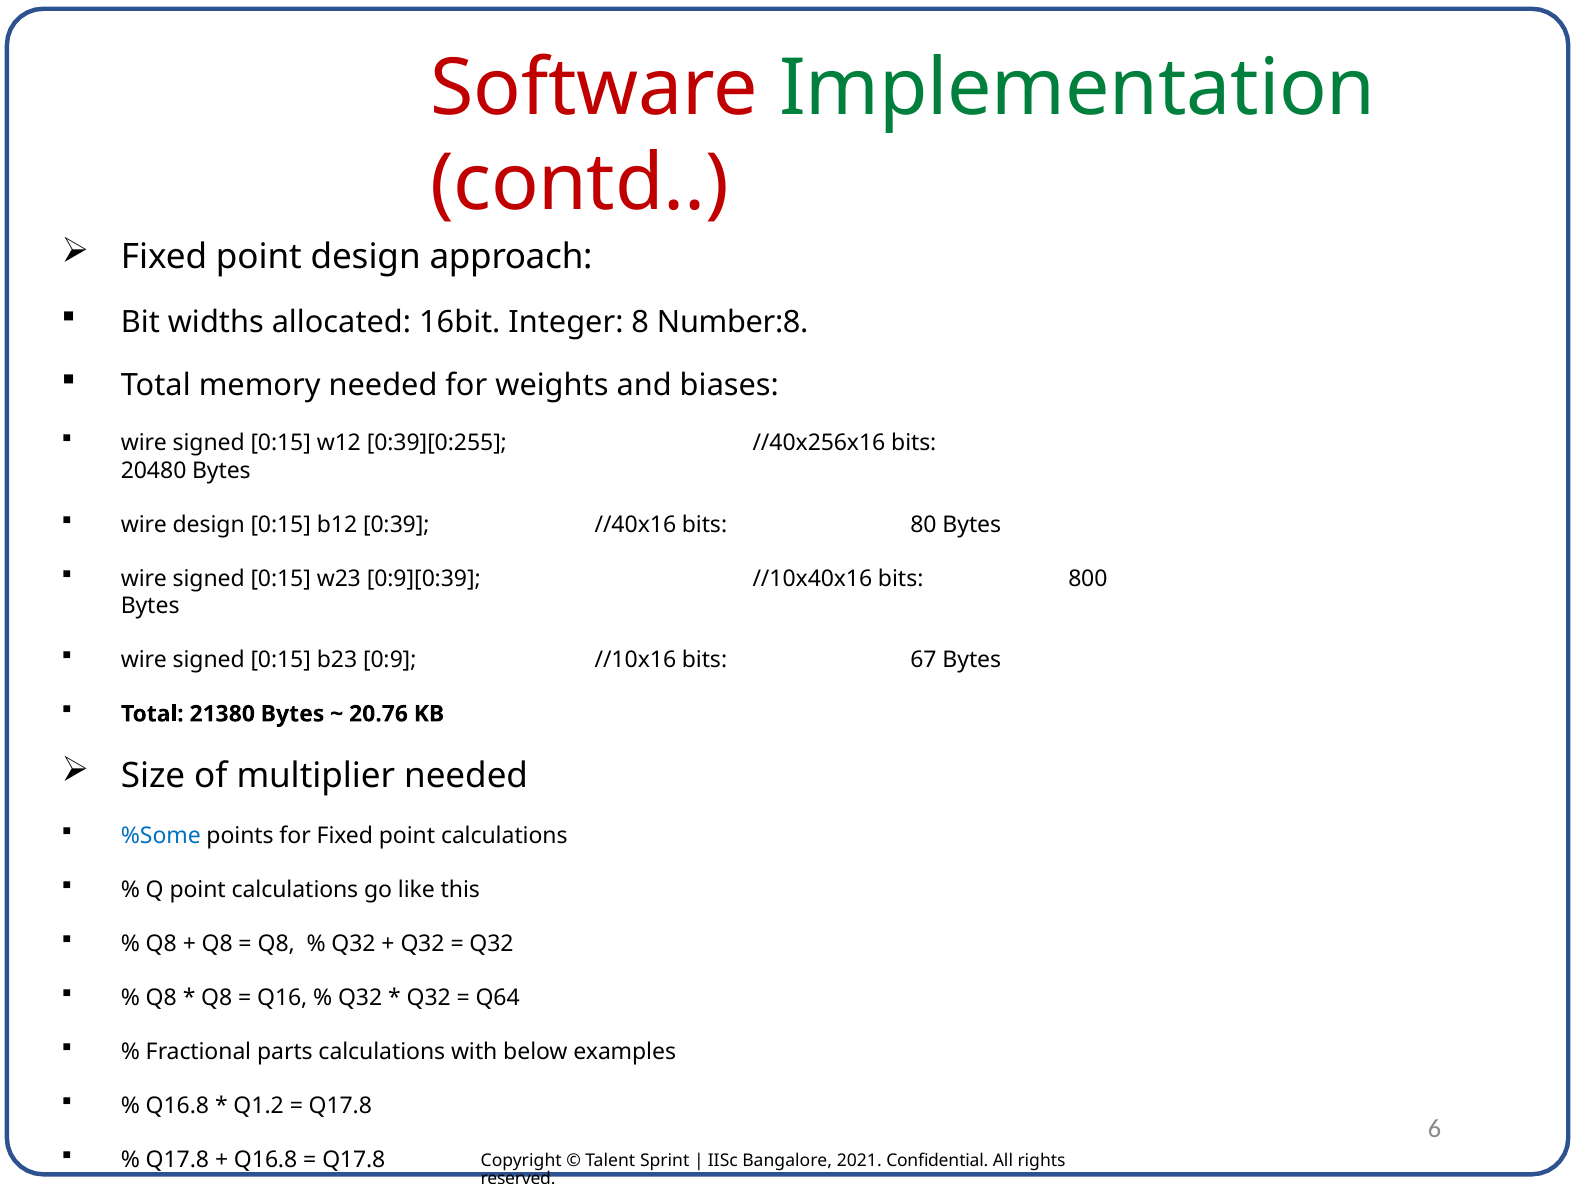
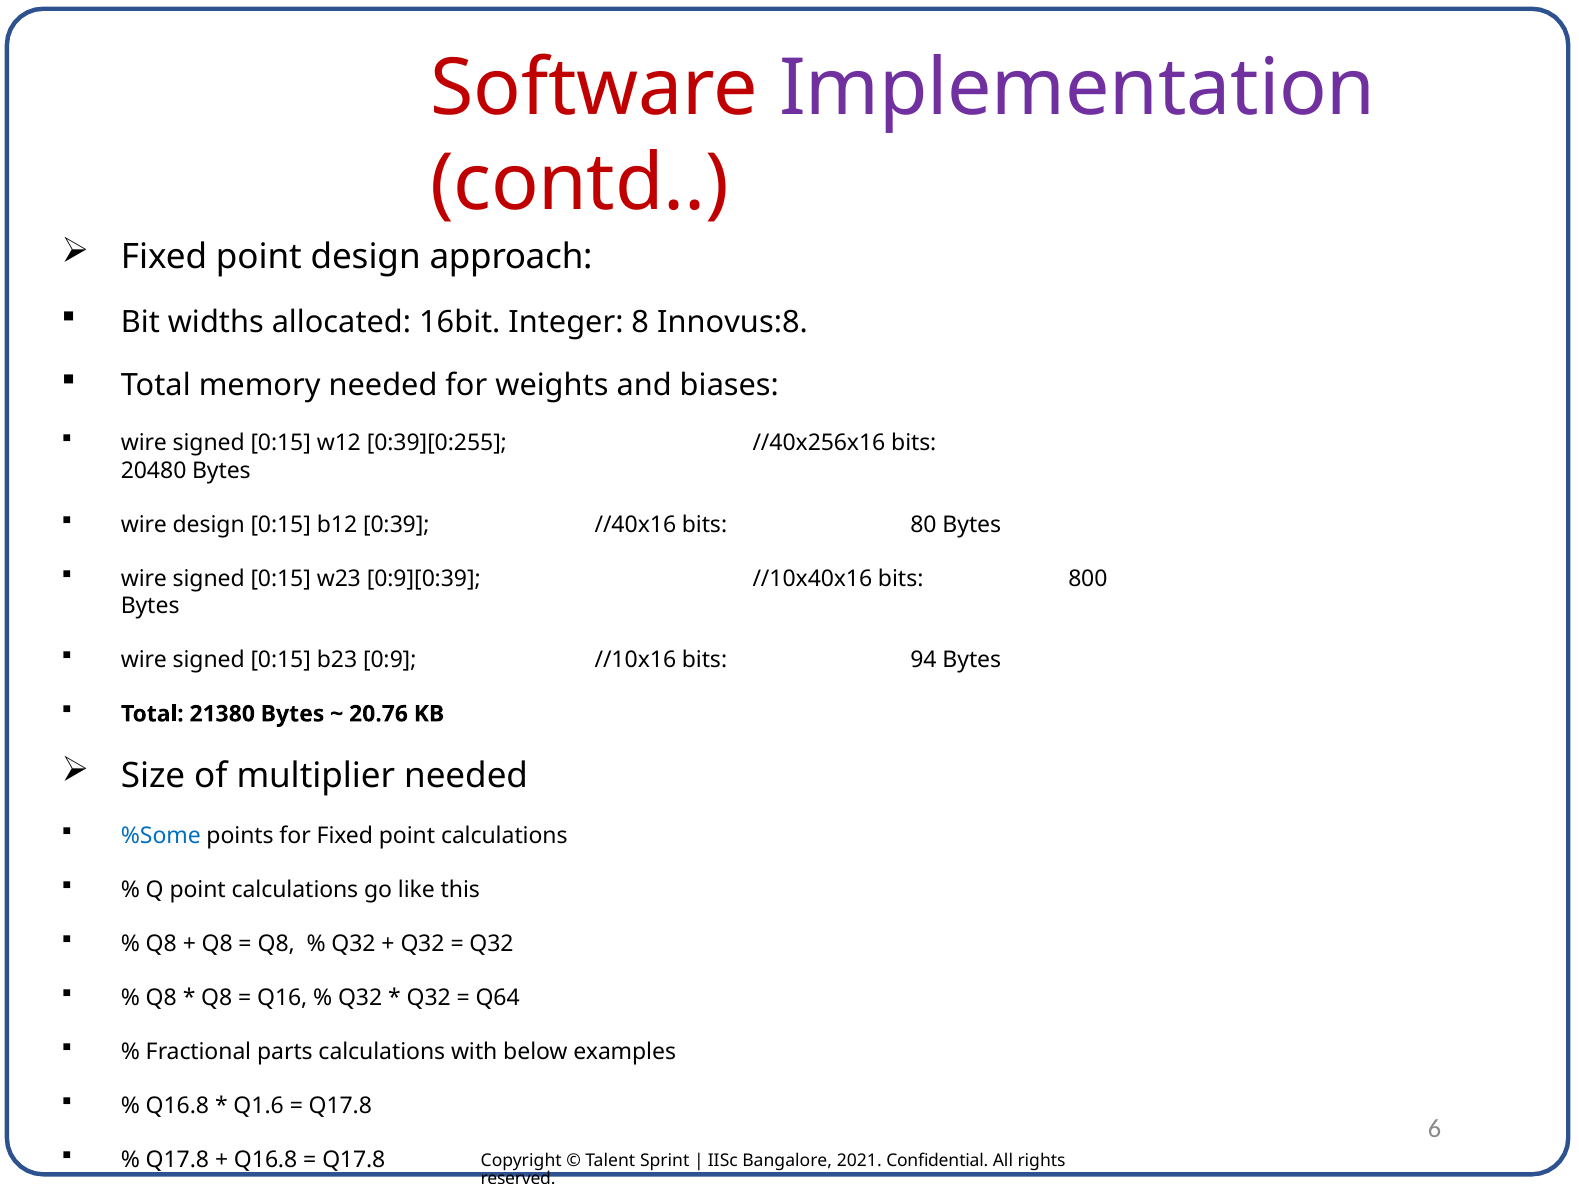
Implementation colour: green -> purple (1077, 89)
Number:8: Number:8 -> Innovus:8 (733, 322)
67: 67 -> 94 (924, 660)
Q1.2: Q1.2 -> Q1.6 (259, 1106)
